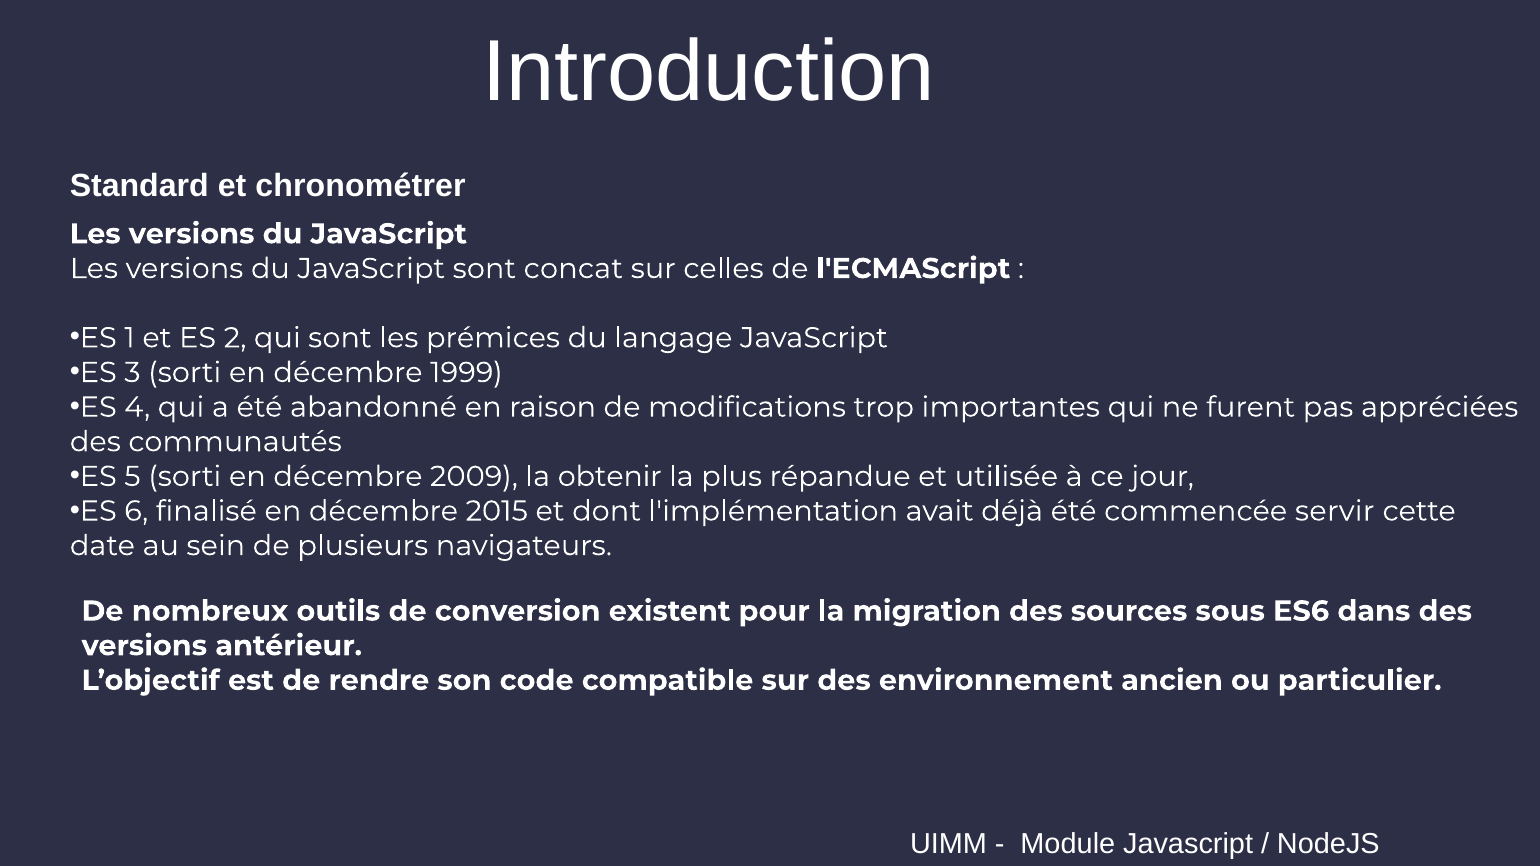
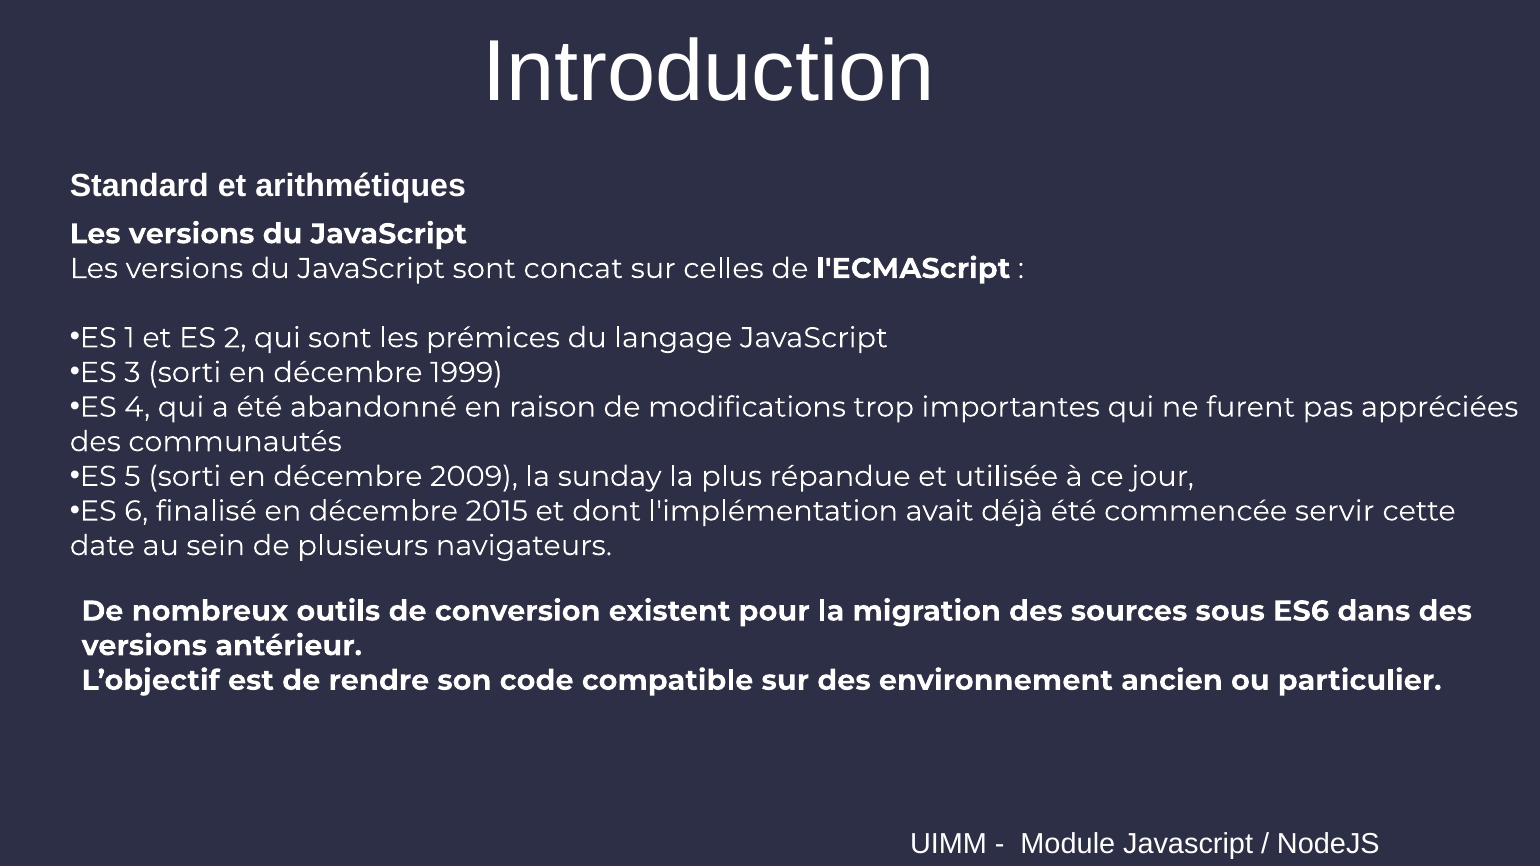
chronométrer: chronométrer -> arithmétiques (361, 186)
obtenir: obtenir -> sunday (610, 477)
